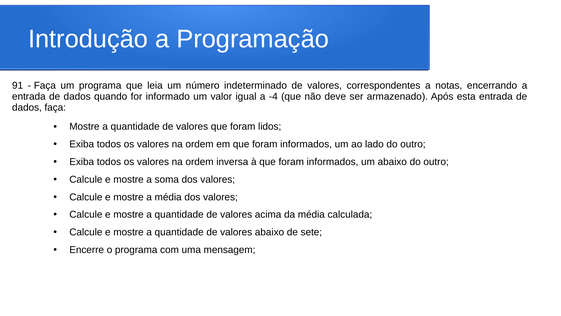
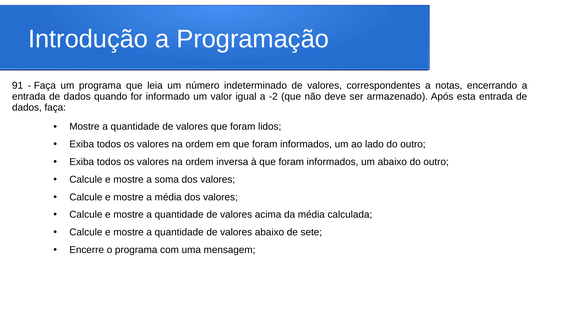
-4: -4 -> -2 (273, 96)
